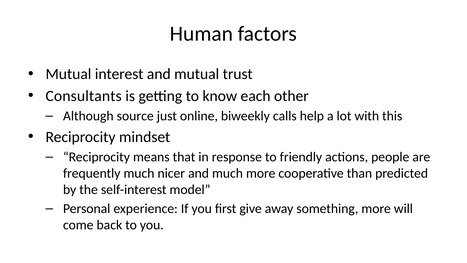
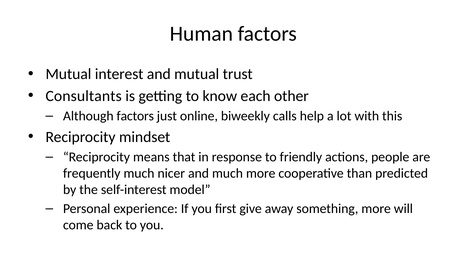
Although source: source -> factors (135, 116)
